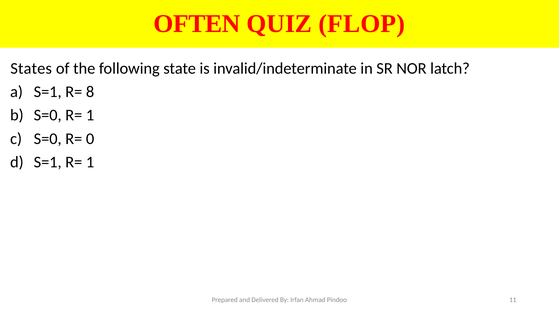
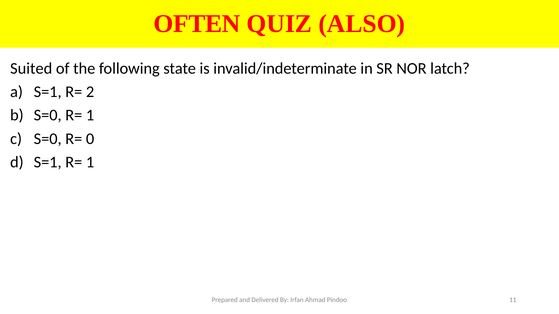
FLOP: FLOP -> ALSO (362, 24)
States: States -> Suited (31, 69)
8: 8 -> 2 (90, 92)
